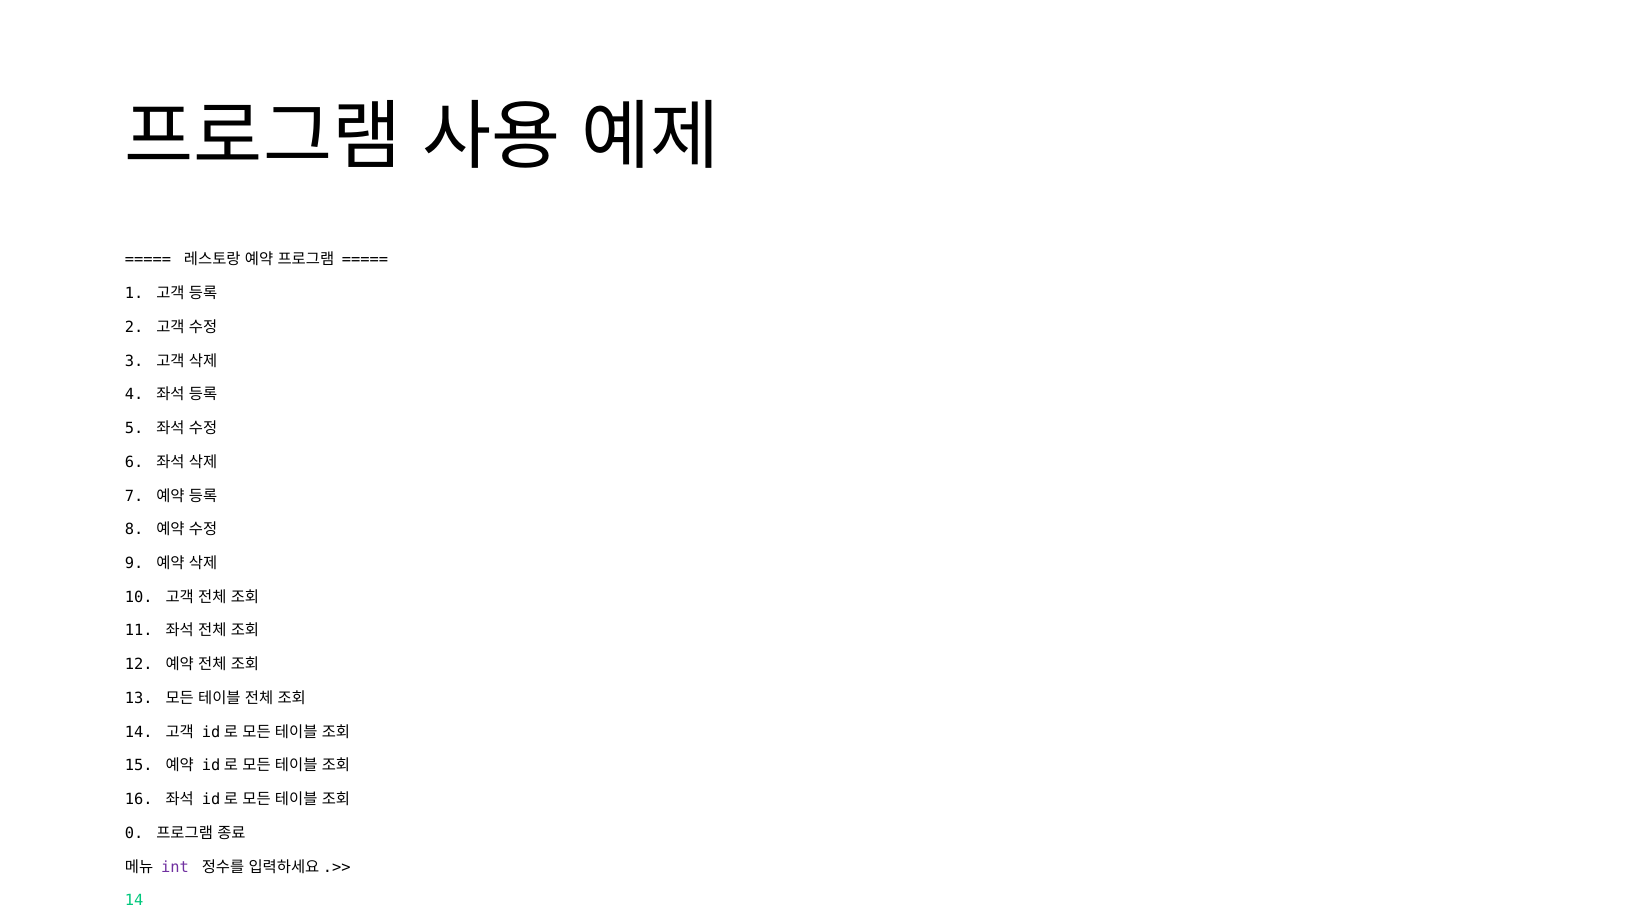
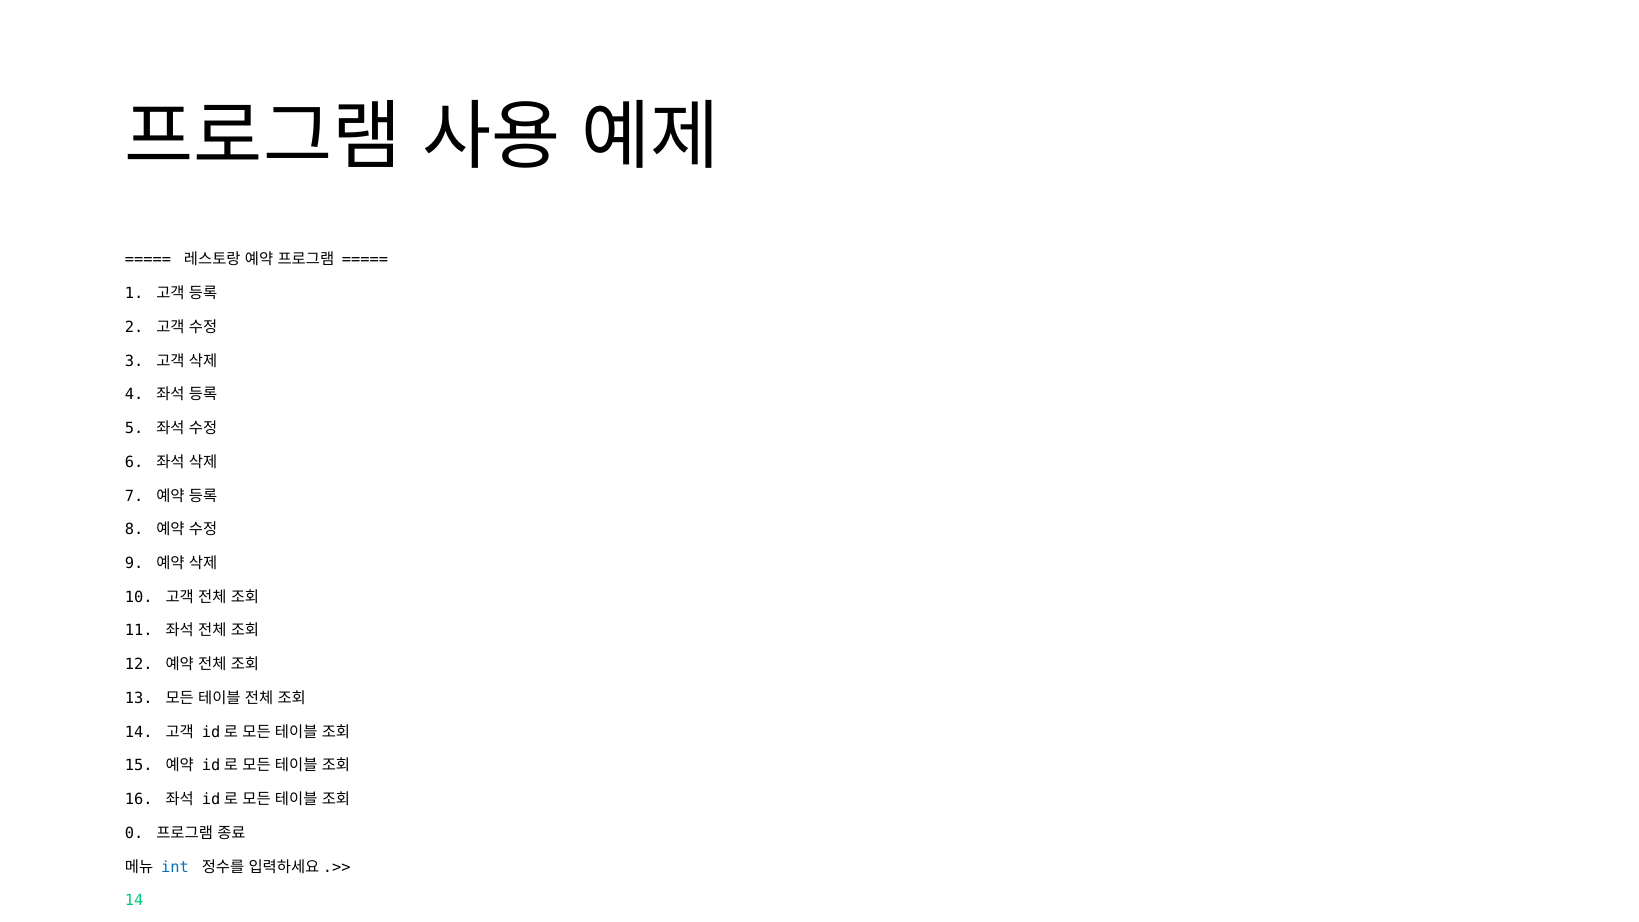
int colour: purple -> blue (175, 867)
